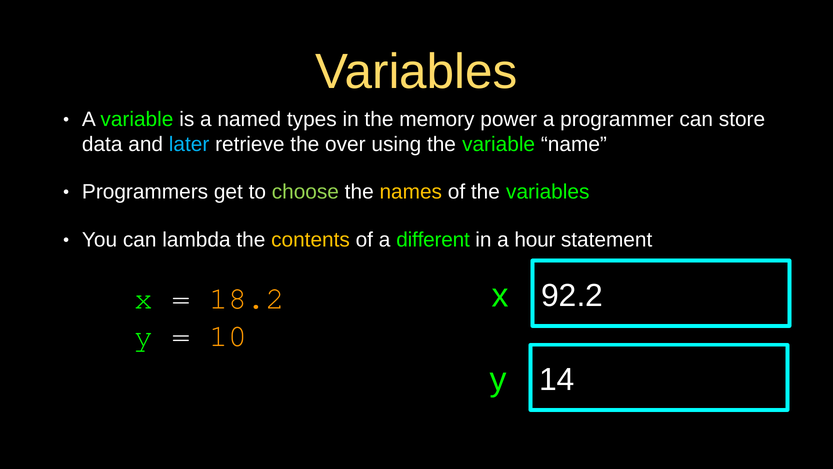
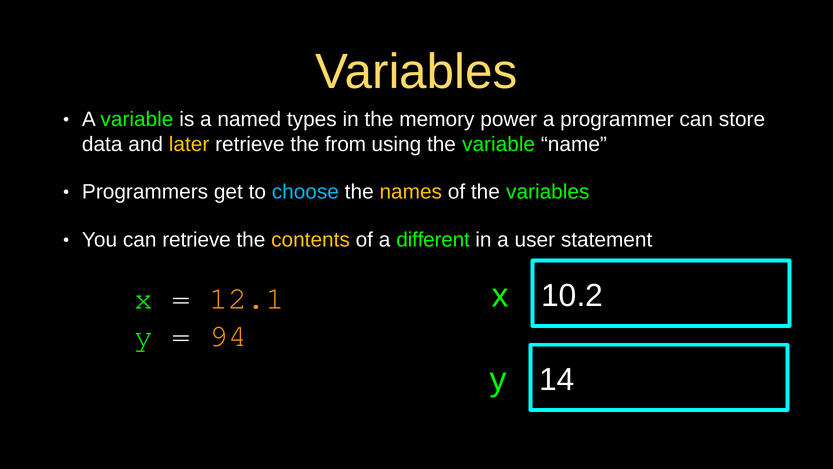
later colour: light blue -> yellow (189, 144)
over: over -> from (345, 144)
choose colour: light green -> light blue (305, 192)
can lambda: lambda -> retrieve (197, 240)
hour: hour -> user (535, 240)
92.2: 92.2 -> 10.2 (572, 295)
18.2: 18.2 -> 12.1 (247, 298)
10: 10 -> 94 (228, 336)
